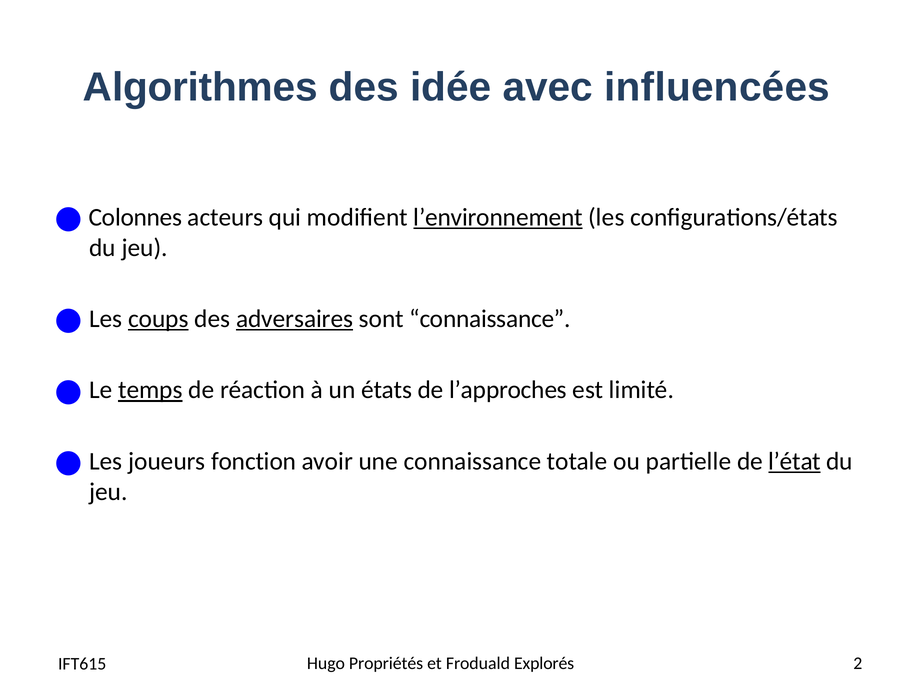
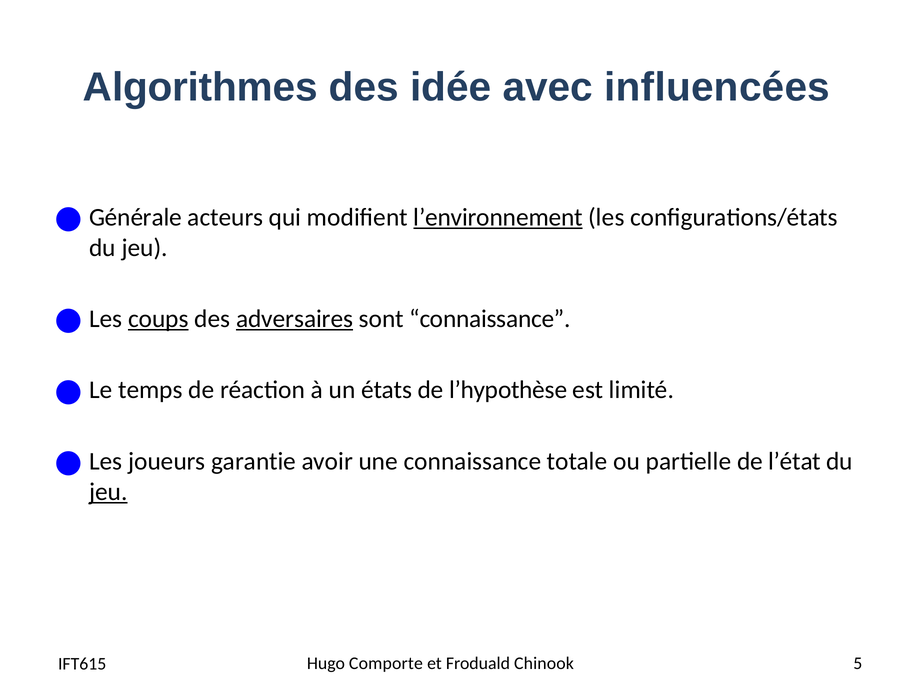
Colonnes: Colonnes -> Générale (135, 217)
temps underline: present -> none (150, 390)
l’approches: l’approches -> l’hypothèse (508, 390)
fonction: fonction -> garantie (254, 461)
l’état underline: present -> none (795, 461)
jeu underline: none -> present (108, 491)
Propriétés: Propriétés -> Comporte (386, 663)
Explorés: Explorés -> Chinook (544, 663)
2: 2 -> 5 (858, 663)
